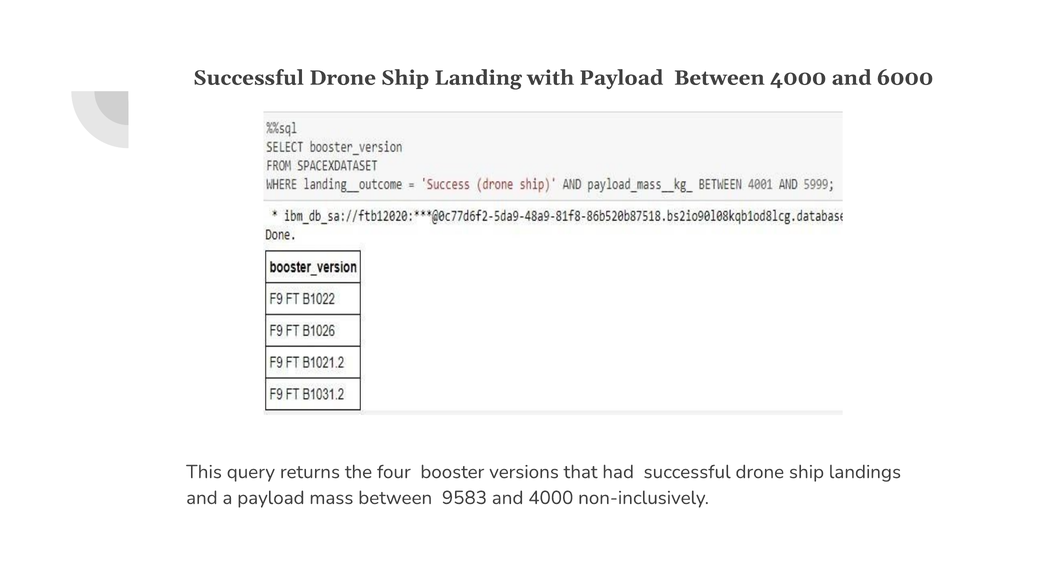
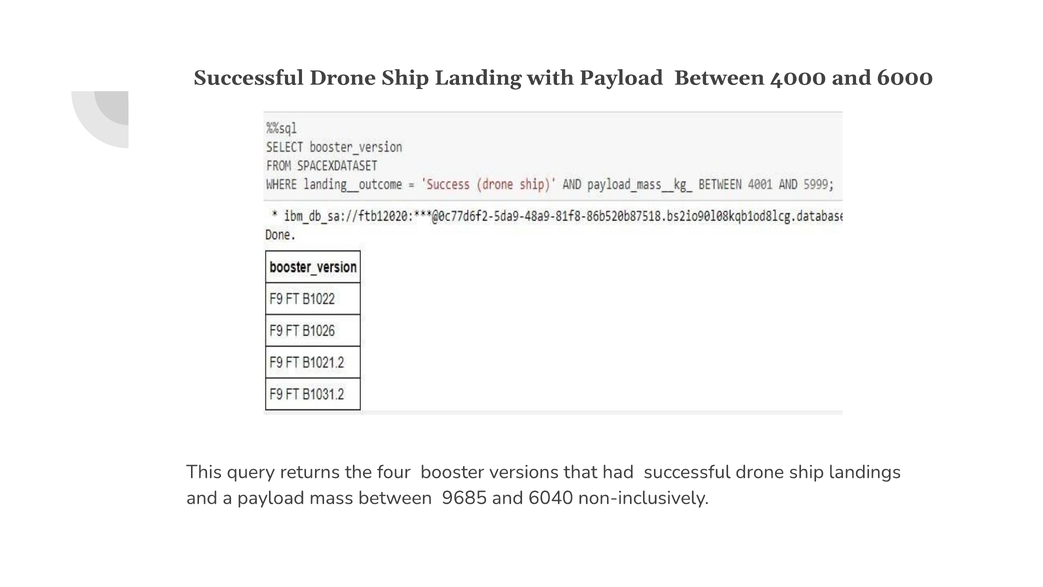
9583: 9583 -> 9685 (464, 498)
and 4000: 4000 -> 6040 (551, 498)
